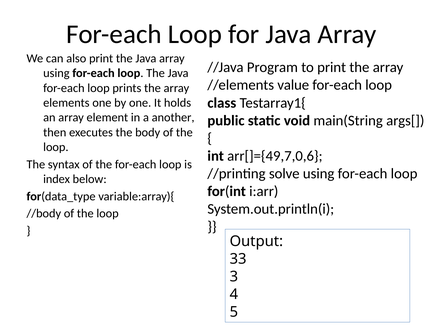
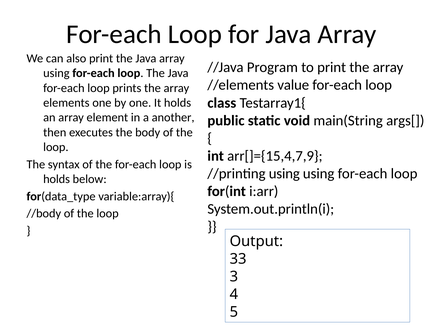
arr[]={49,7,0,6: arr[]={49,7,0,6 -> arr[]={15,4,7,9 (275, 156)
//printing solve: solve -> using (284, 174)
index: index -> holds (57, 179)
